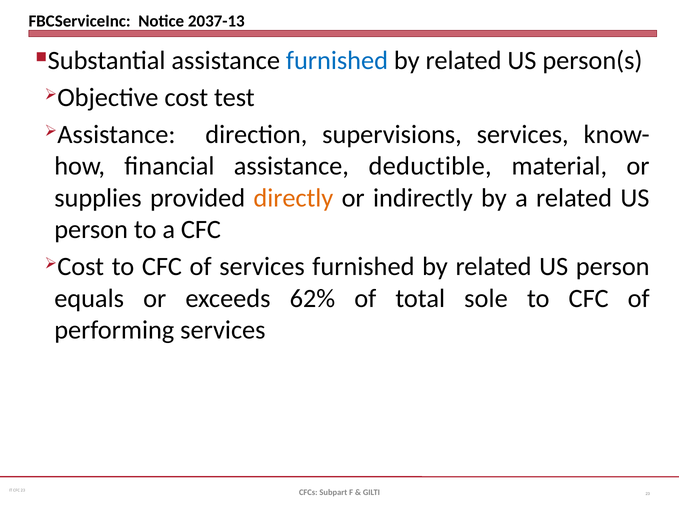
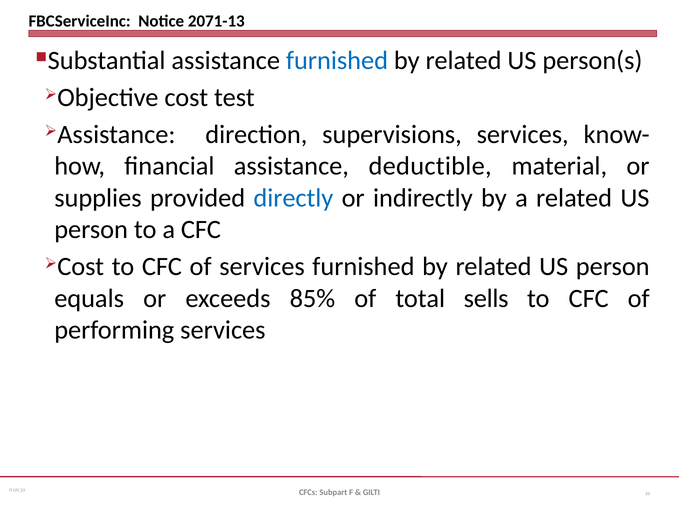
2037-13: 2037-13 -> 2071-13 (216, 21)
directly colour: orange -> blue (293, 198)
62%: 62% -> 85% (312, 298)
sole: sole -> sells (486, 298)
